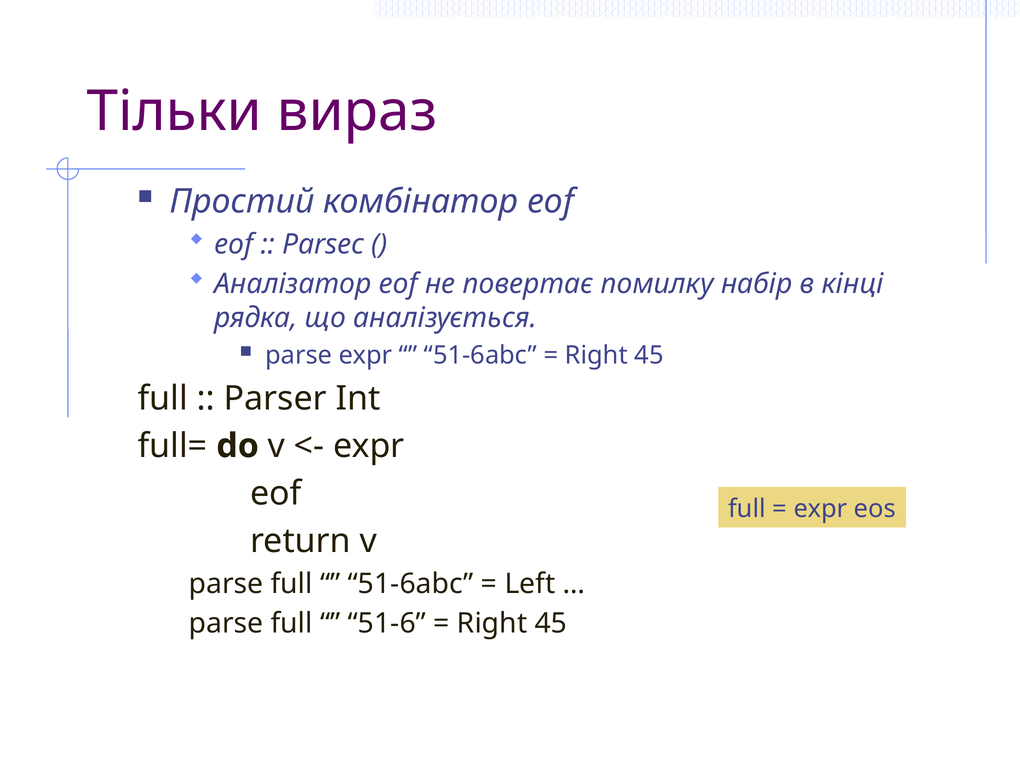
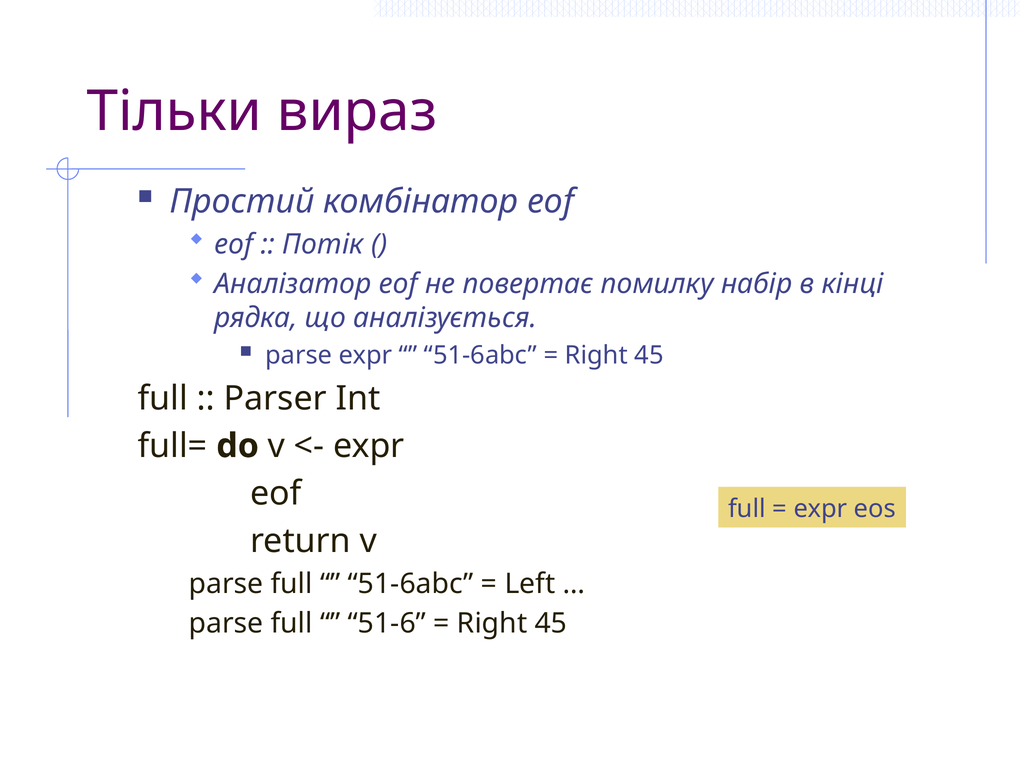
Parsec: Parsec -> Потік (323, 244)
